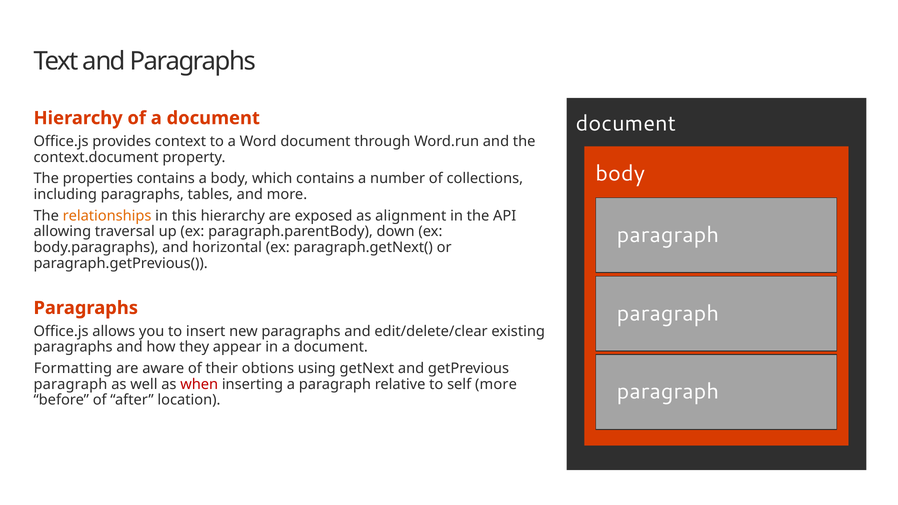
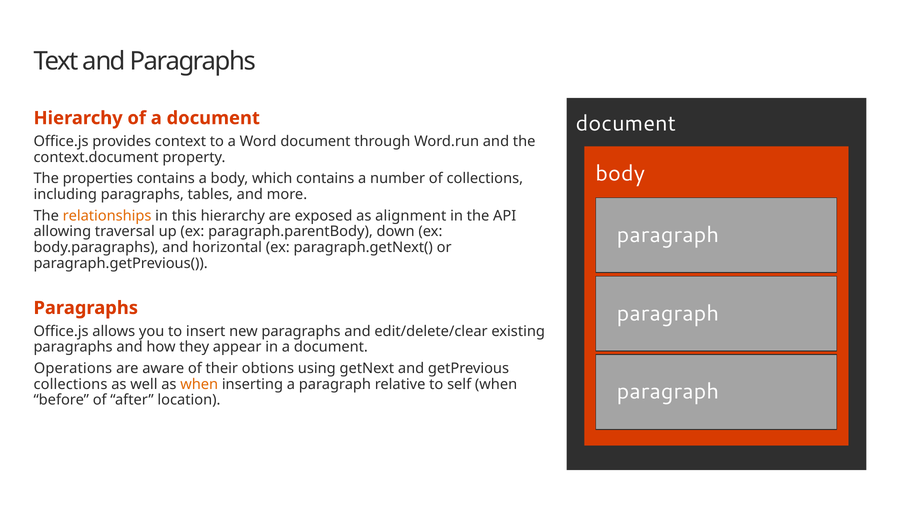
Formatting: Formatting -> Operations (73, 368)
paragraph: paragraph -> collections (70, 384)
when colour: red -> orange (199, 384)
self more: more -> when (496, 384)
